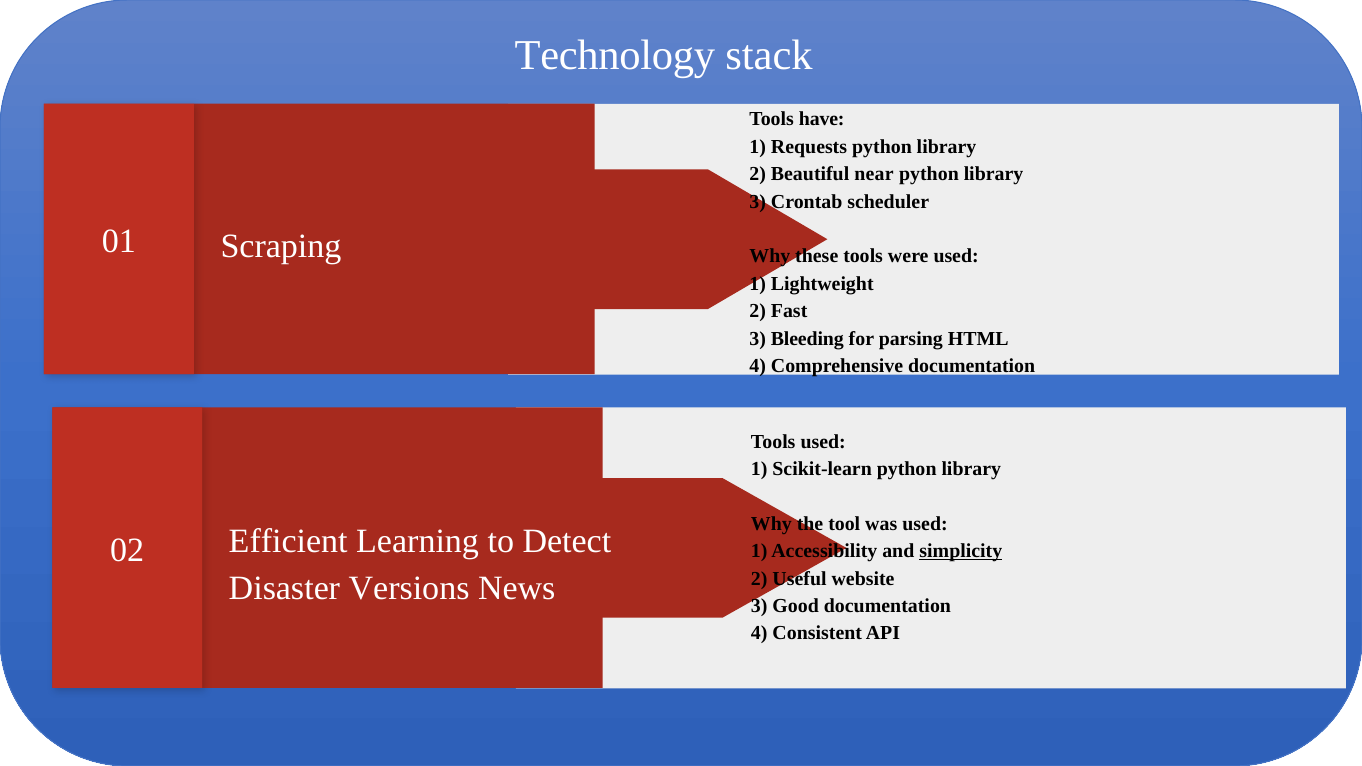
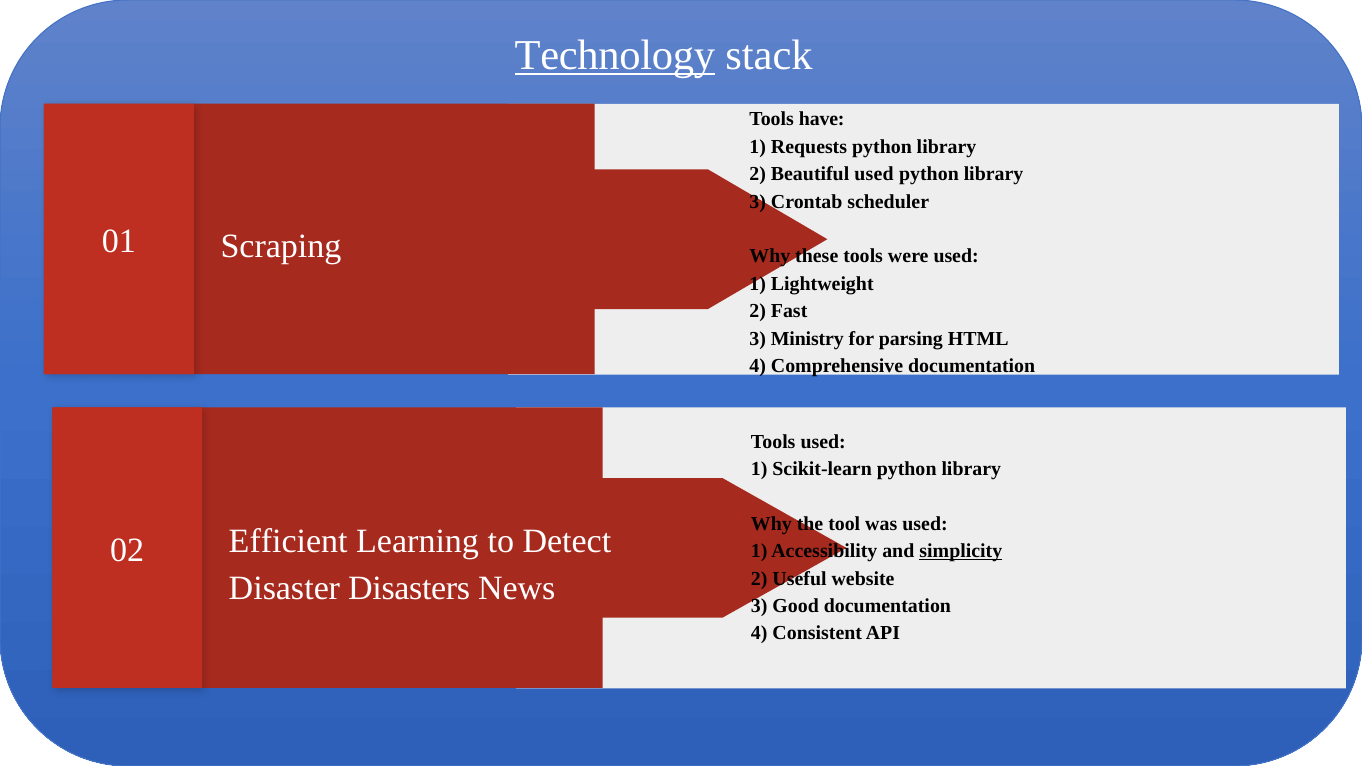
Technology underline: none -> present (615, 56)
Beautiful near: near -> used (874, 174)
Bleeding: Bleeding -> Ministry (807, 338)
Versions: Versions -> Disasters (409, 588)
